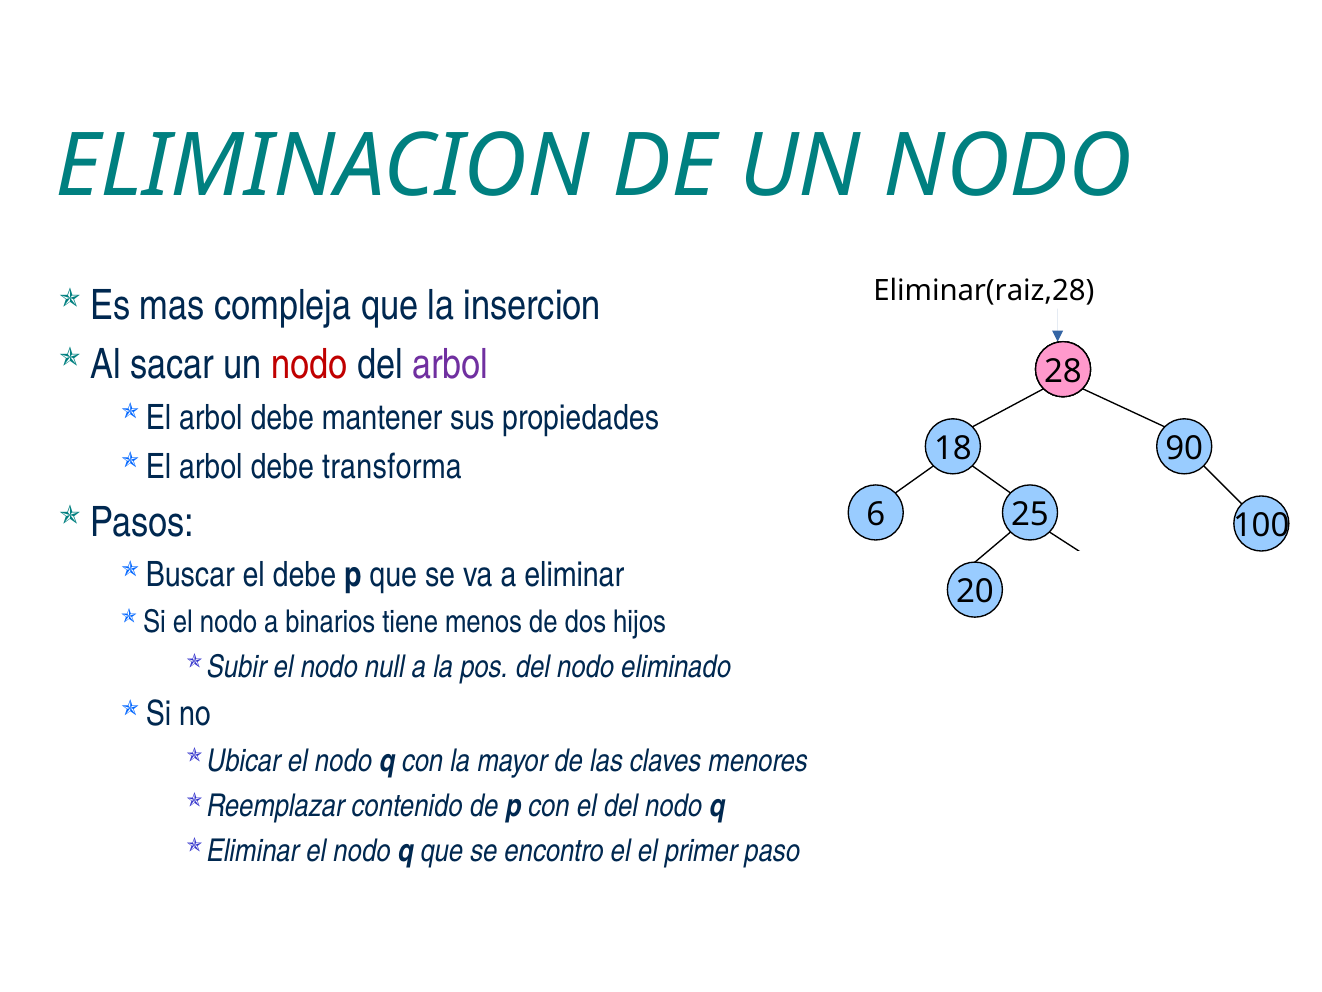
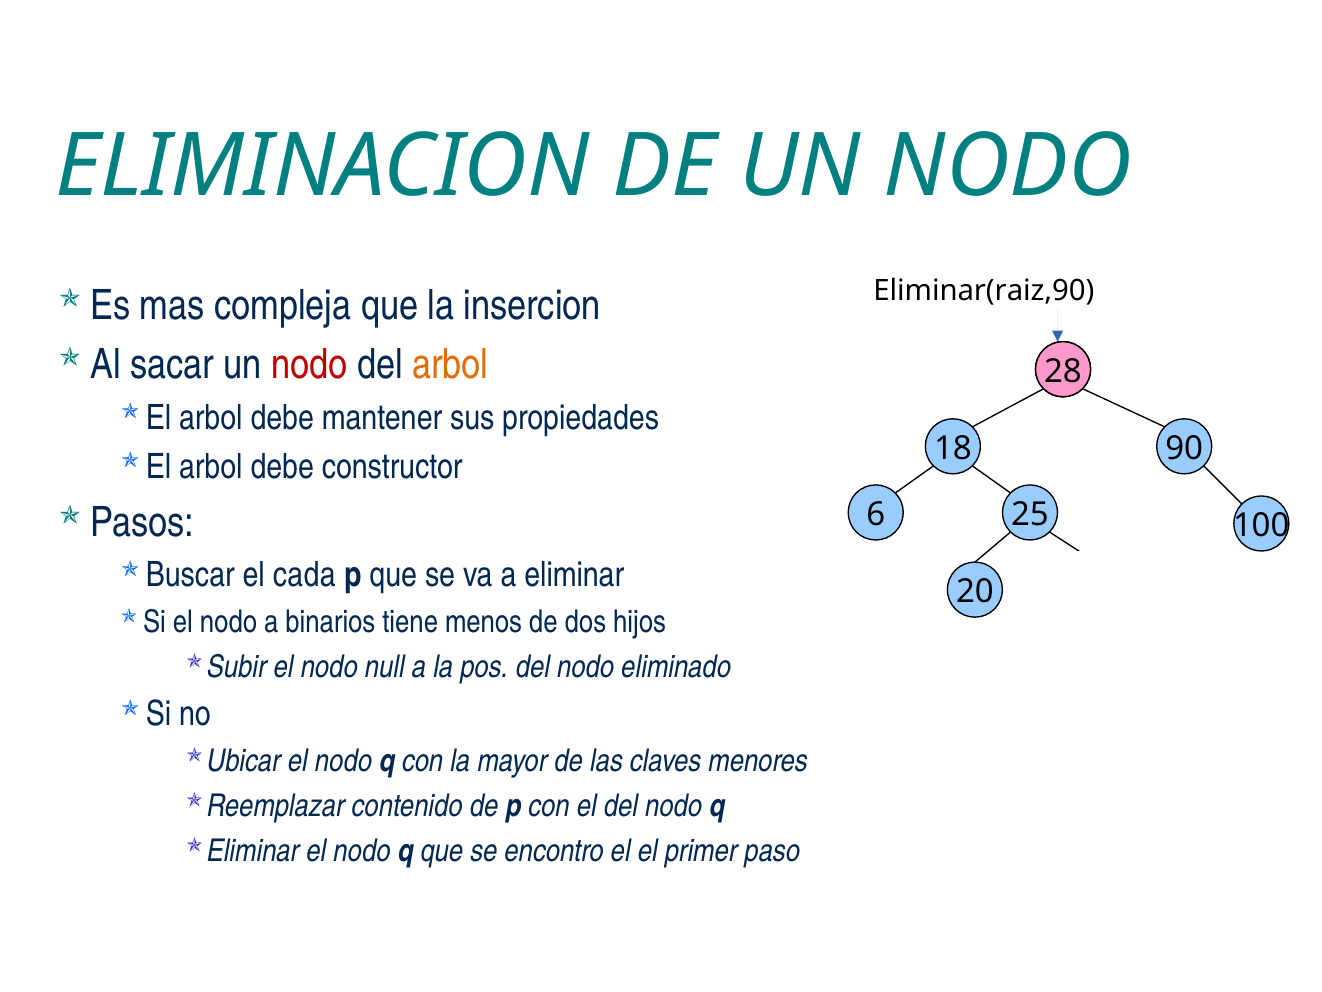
Eliminar(raiz,28: Eliminar(raiz,28 -> Eliminar(raiz,90 (984, 291)
arbol colour: purple -> orange (450, 364)
transforma: transforma -> constructor (392, 466)
el debe: debe -> cada (304, 575)
